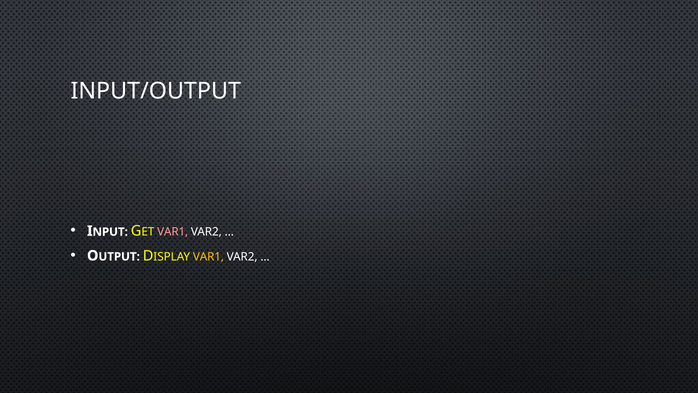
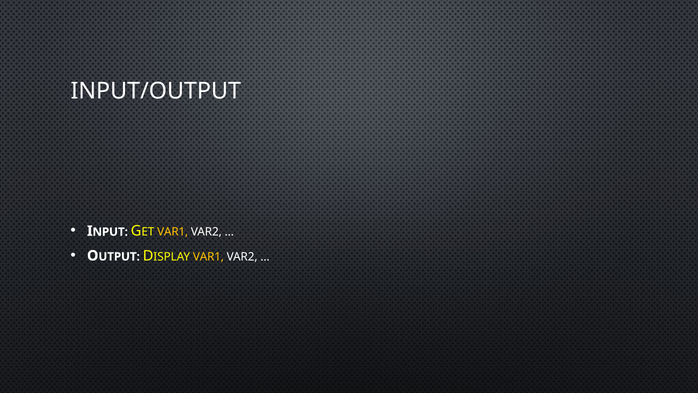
VAR1 colour: pink -> yellow (173, 232)
